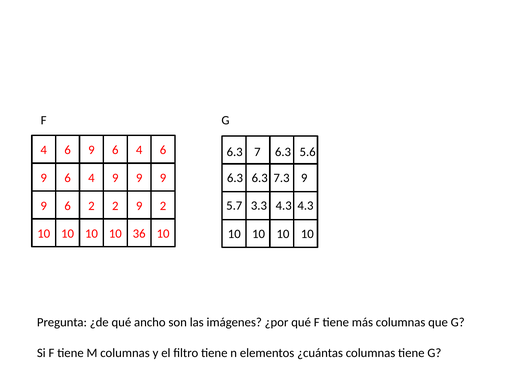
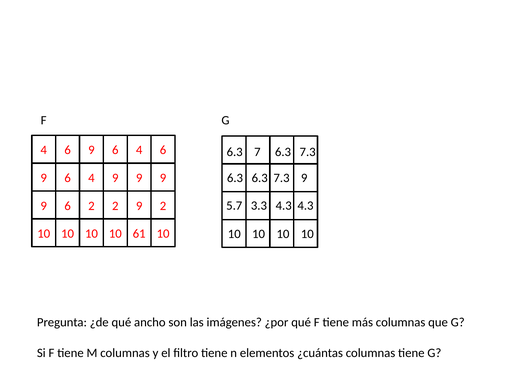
7 6.3 5.6: 5.6 -> 7.3 (308, 152)
36: 36 -> 61 (139, 234)
